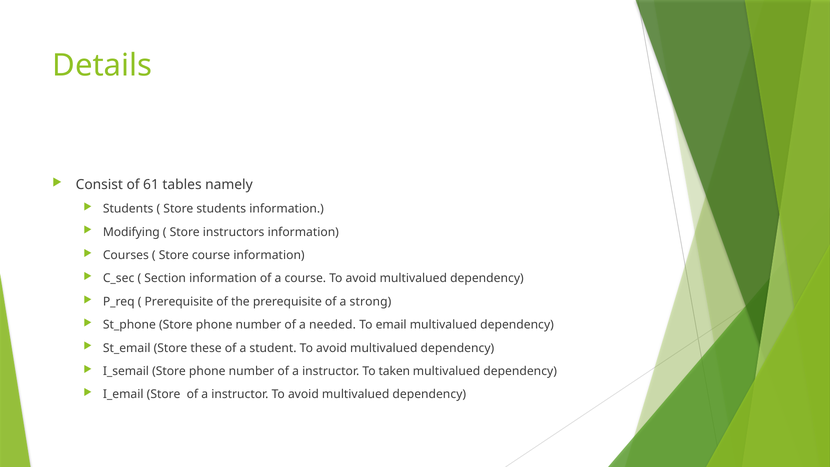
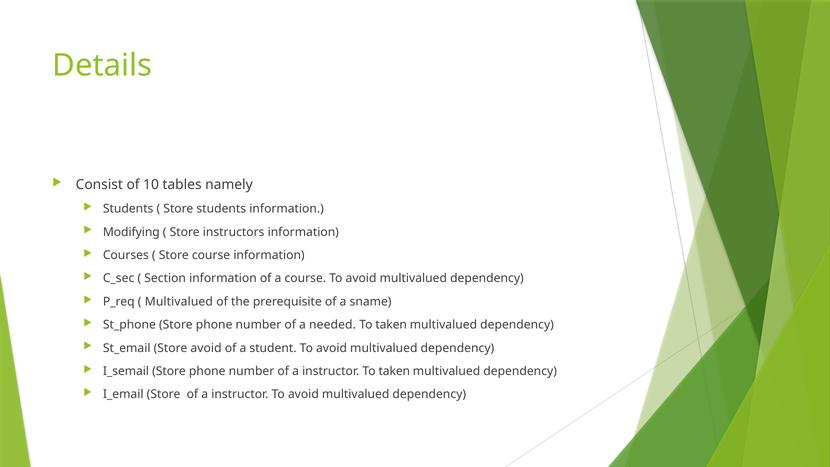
61: 61 -> 10 (151, 185)
Prerequisite: Prerequisite -> Multivalued (179, 302)
strong: strong -> sname (371, 302)
email: email -> taken (391, 325)
Store these: these -> avoid (206, 348)
